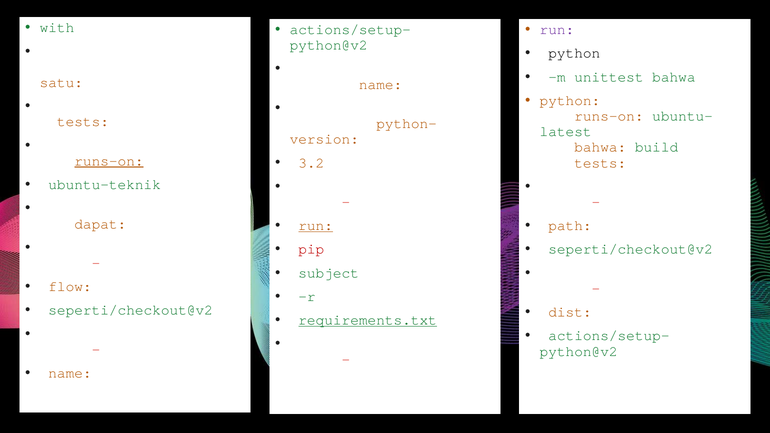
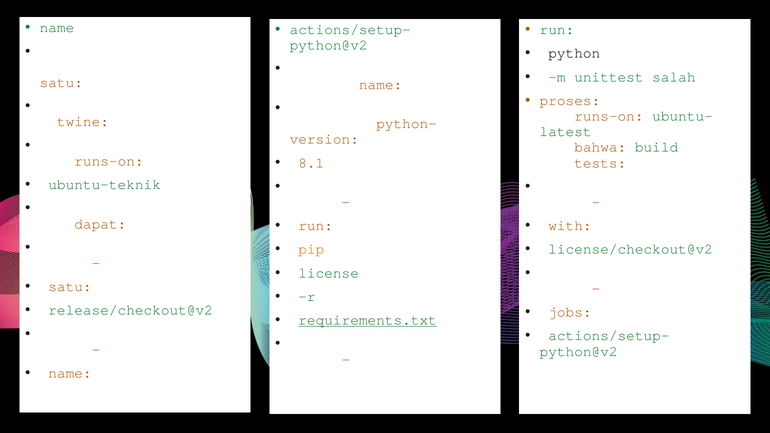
with: with -> name (57, 28)
run colour: purple -> green (557, 30)
unittest bahwa: bahwa -> salah (674, 77)
python: python -> proses (570, 100)
tests: tests -> twine (83, 122)
runs-on underline: present -> none (109, 161)
3.2: 3.2 -> 8.1 (311, 163)
run underline: present -> none (316, 226)
path: path -> with (570, 226)
pip colour: red -> orange (311, 249)
seperti/checkout@v2: seperti/checkout@v2 -> license/checkout@v2 (631, 249)
subject: subject -> license (329, 273)
flow: flow -> satu (70, 287)
seperti/checkout@v2: seperti/checkout@v2 -> release/checkout@v2 (131, 310)
dist: dist -> jobs (570, 312)
